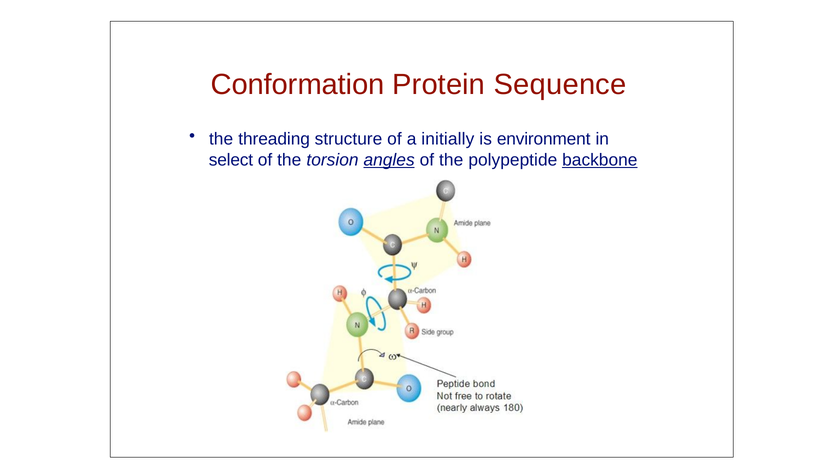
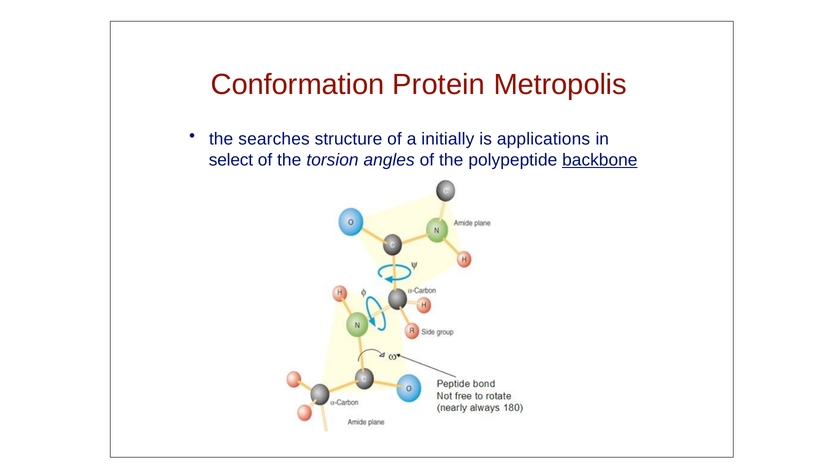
Sequence: Sequence -> Metropolis (560, 85)
threading: threading -> searches (274, 139)
environment: environment -> applications (543, 139)
angles underline: present -> none (389, 160)
